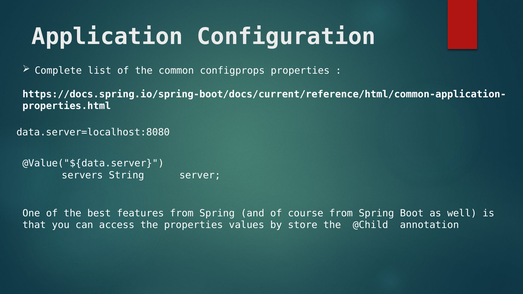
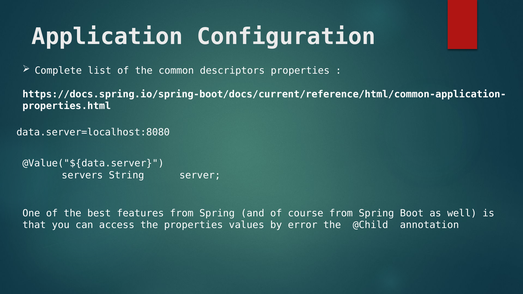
configprops: configprops -> descriptors (232, 71)
store: store -> error (303, 225)
